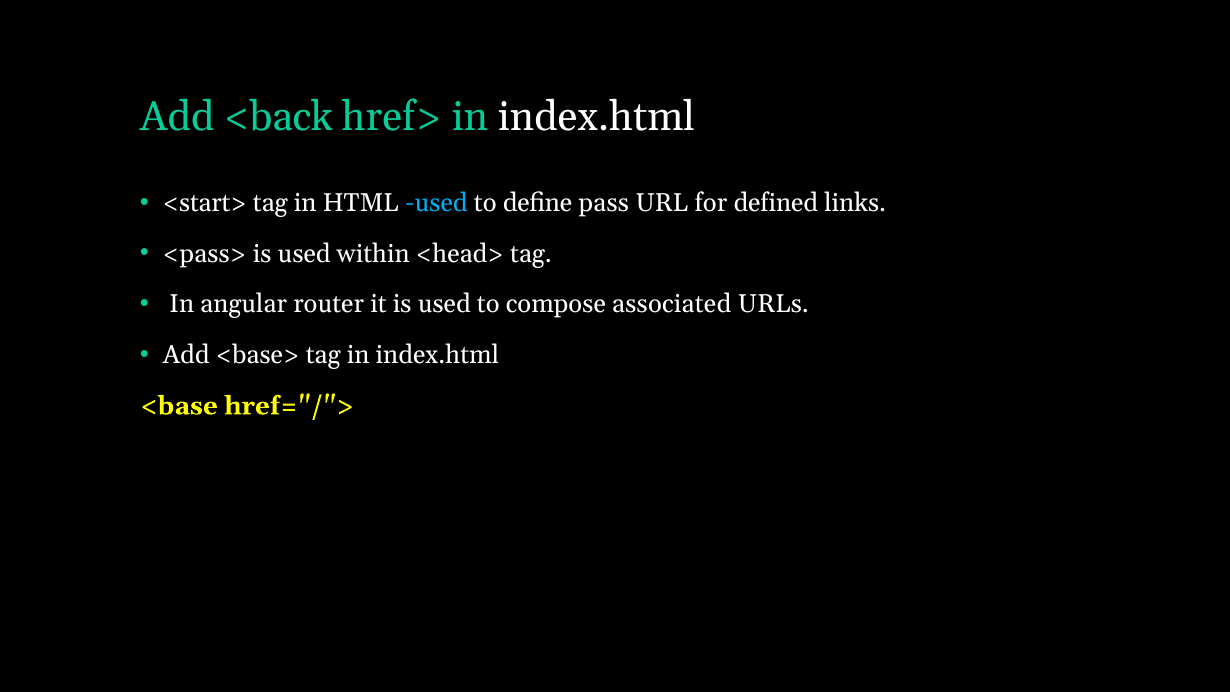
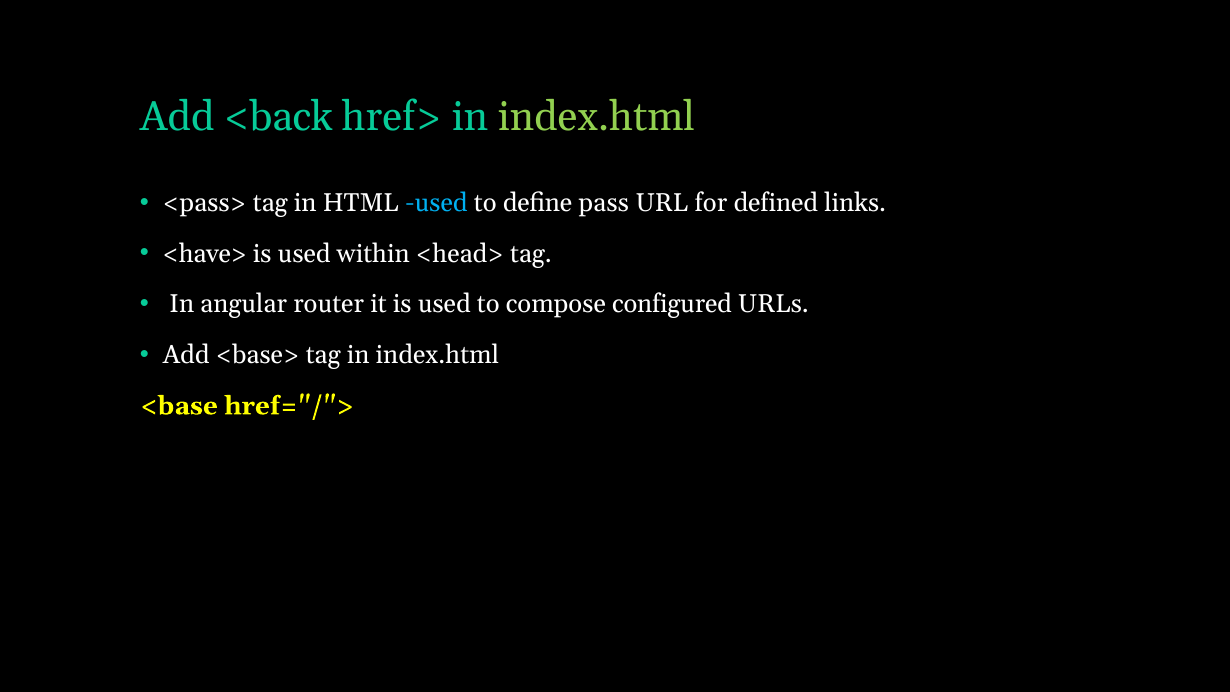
index.html colour: white -> light green (597, 117)
<start>: <start> -> <pass> (205, 203)
<pass>: <pass> -> <have> (205, 254)
associated: associated -> configured (672, 304)
